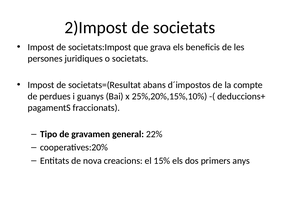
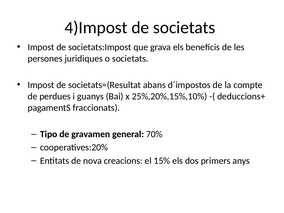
2)Impost: 2)Impost -> 4)Impost (96, 27)
22%: 22% -> 70% (154, 134)
